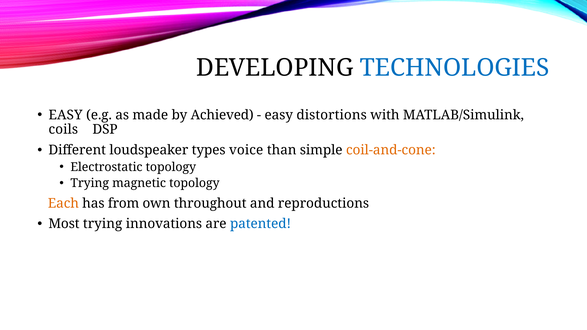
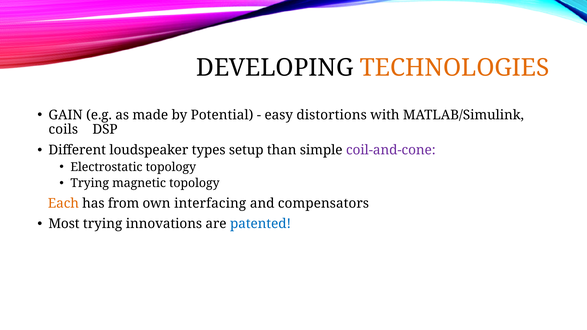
TECHNOLOGIES colour: blue -> orange (455, 68)
EASY: EASY -> GAIN (66, 115)
Achieved: Achieved -> Potential (222, 115)
voice: voice -> setup (246, 150)
coil-and-cone colour: orange -> purple (391, 150)
throughout: throughout -> interfacing (210, 203)
reproductions: reproductions -> compensators (323, 203)
